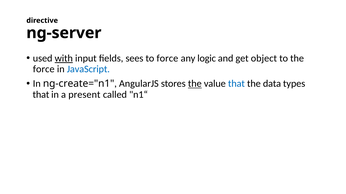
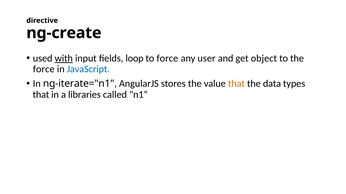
ng-server: ng-server -> ng-create (64, 33)
sees: sees -> loop (135, 58)
logic: logic -> user (207, 58)
ng-create="n1: ng-create="n1 -> ng-iterate="n1 (79, 84)
the underline: present -> none (195, 84)
that colour: blue -> orange (236, 84)
present: present -> libraries (84, 95)
